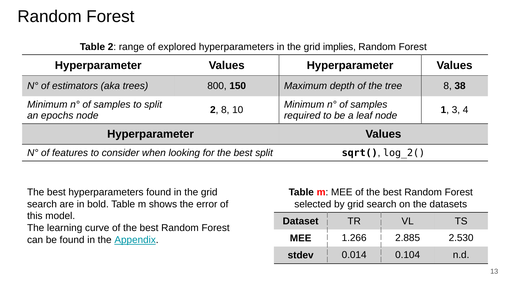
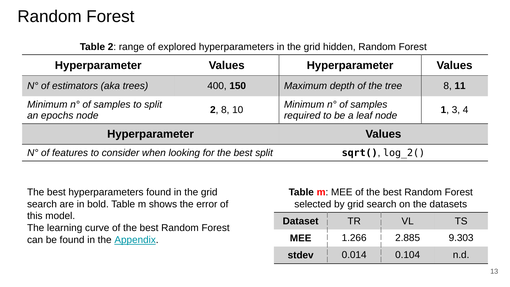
implies: implies -> hidden (339, 47)
800: 800 -> 400 (217, 86)
38: 38 -> 11 (460, 86)
2.530: 2.530 -> 9.303 (461, 238)
